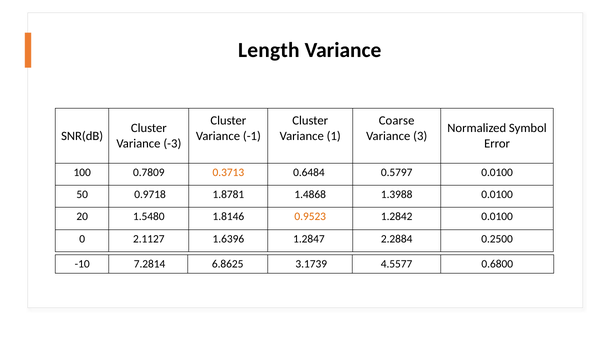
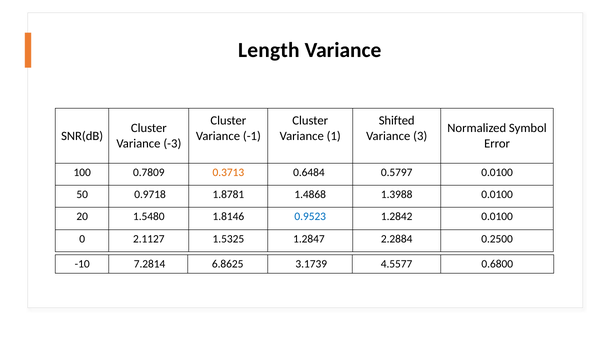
Coarse: Coarse -> Shifted (397, 120)
0.9523 colour: orange -> blue (310, 217)
1.6396: 1.6396 -> 1.5325 (228, 239)
